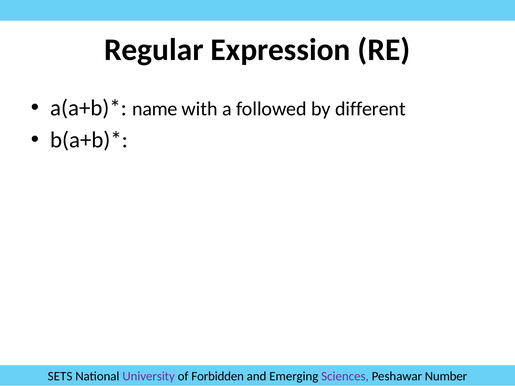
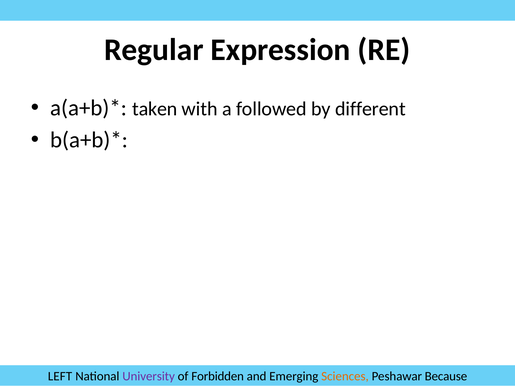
name: name -> taken (155, 109)
SETS: SETS -> LEFT (60, 377)
Sciences colour: purple -> orange (345, 377)
Number: Number -> Because (446, 377)
